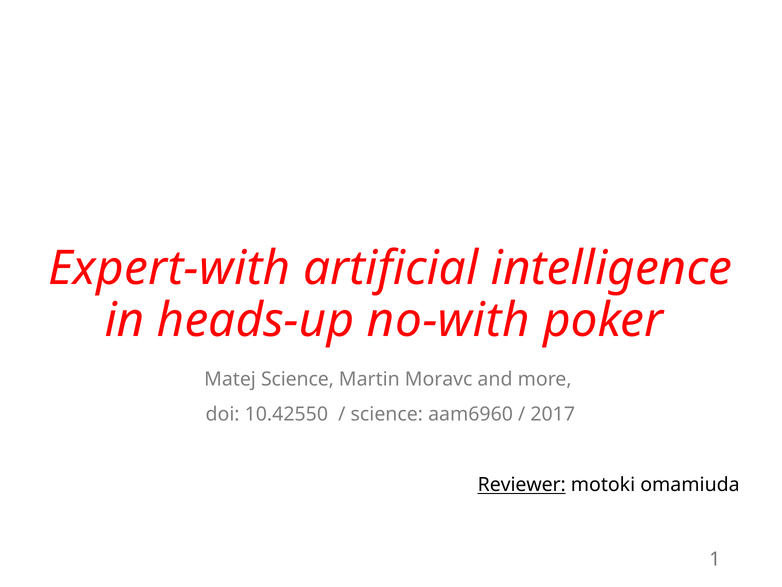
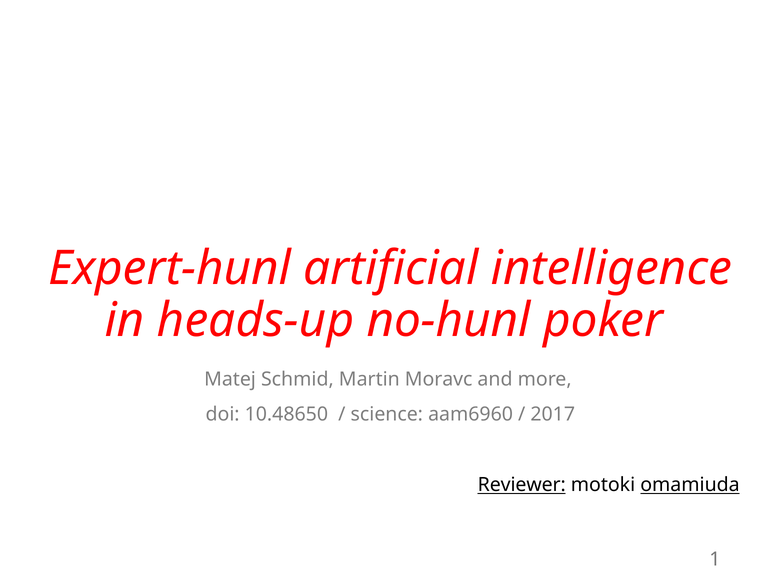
Expert-with: Expert-with -> Expert-hunl (170, 268)
no-with: no-with -> no-hunl (449, 320)
Matej Science: Science -> Schmid (297, 379)
10.42550: 10.42550 -> 10.48650 (286, 414)
omamiuda underline: none -> present (690, 485)
